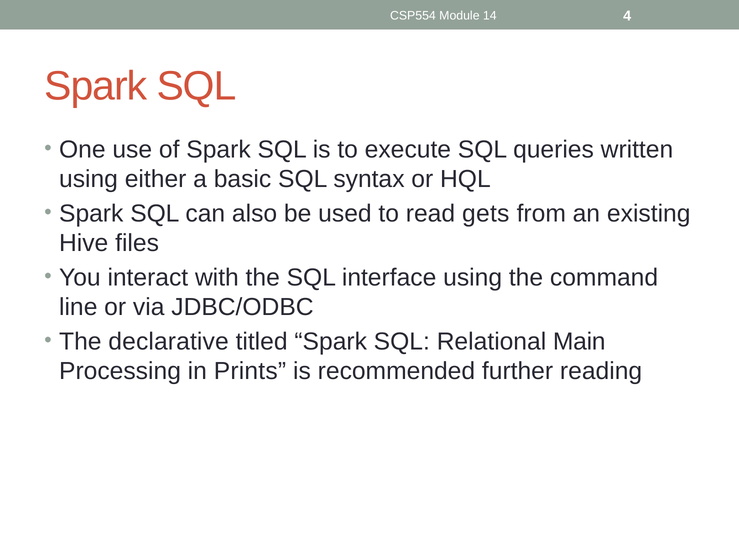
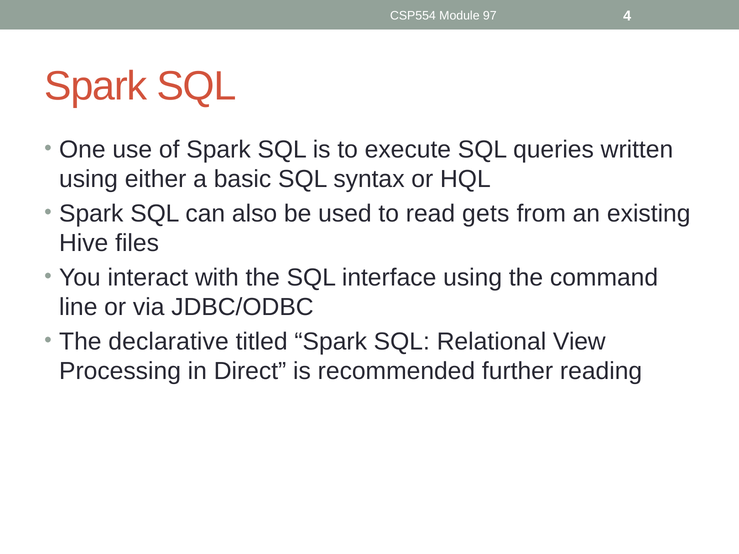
14: 14 -> 97 (490, 16)
Main: Main -> View (579, 342)
Prints: Prints -> Direct (250, 371)
